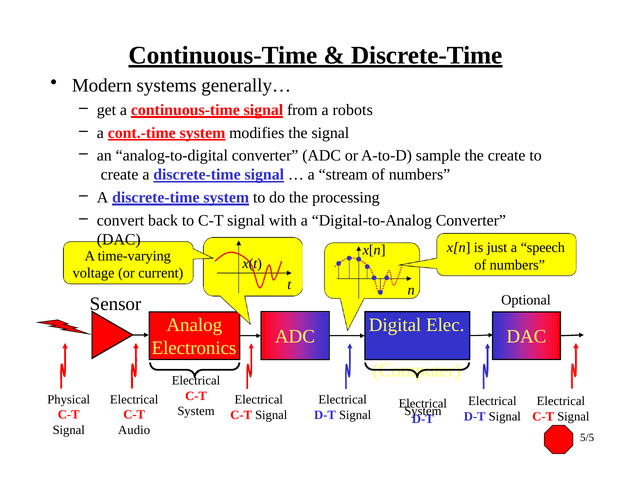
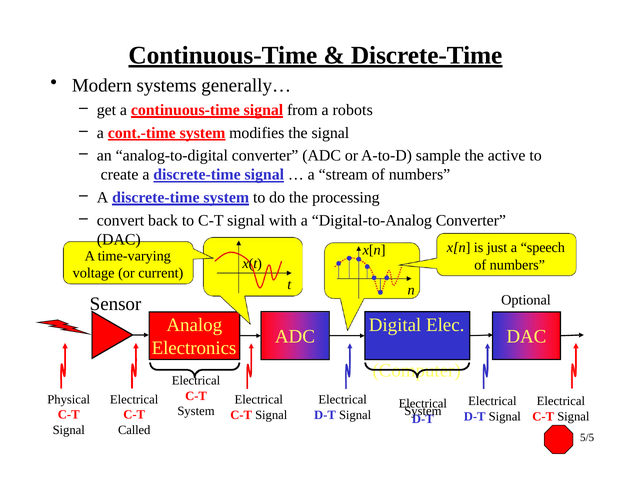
the create: create -> active (507, 156)
Audio: Audio -> Called (134, 430)
